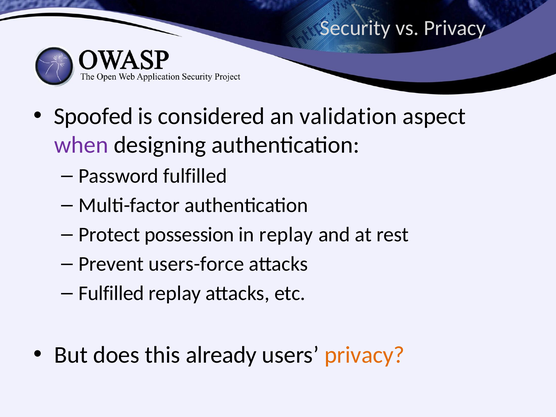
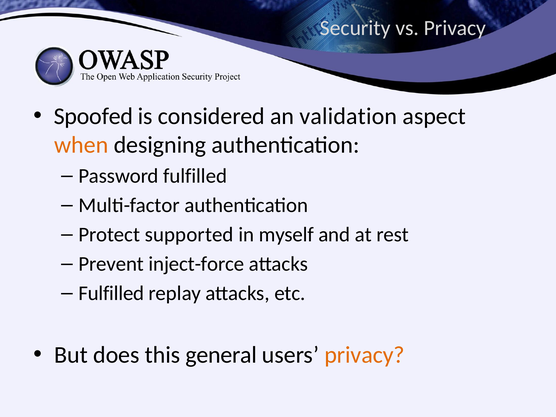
when colour: purple -> orange (81, 145)
possession: possession -> supported (189, 235)
in replay: replay -> myself (286, 235)
users-force: users-force -> inject-force (196, 264)
already: already -> general (221, 355)
